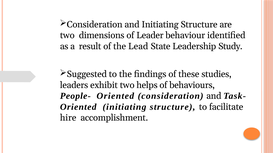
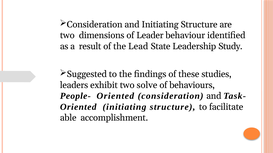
helps: helps -> solve (147, 85)
hire: hire -> able (68, 118)
